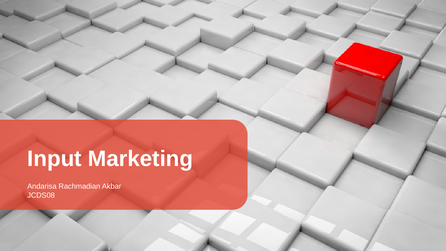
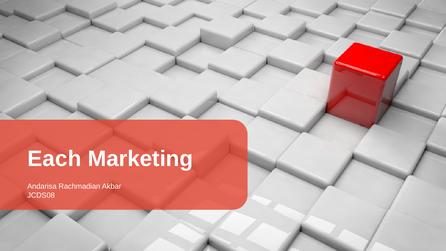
Input: Input -> Each (54, 159)
